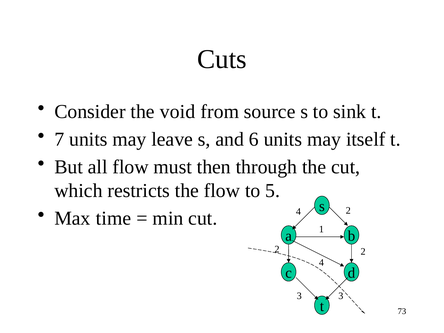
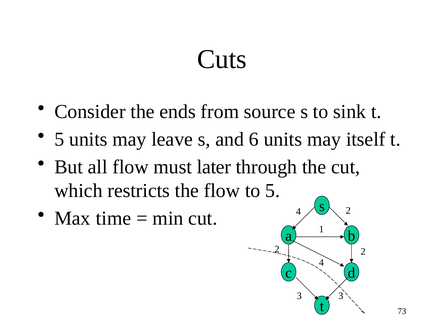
void: void -> ends (178, 112)
7: 7 -> 5 (59, 139)
then: then -> later (214, 167)
